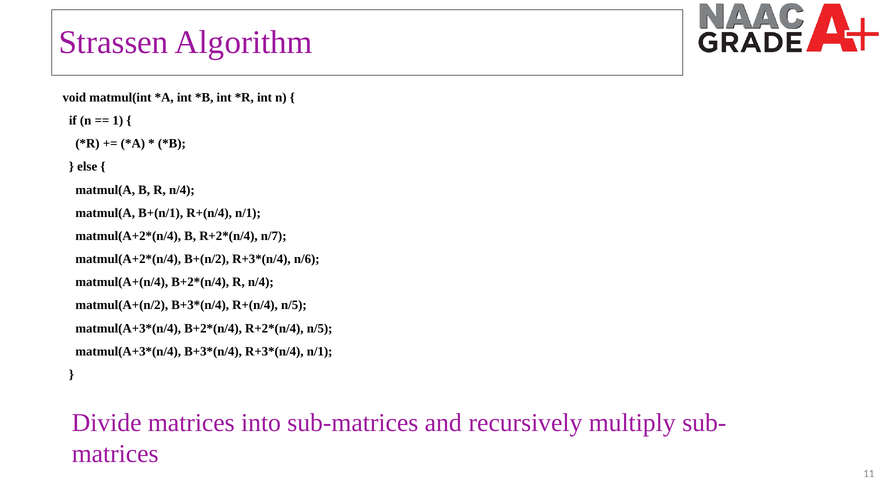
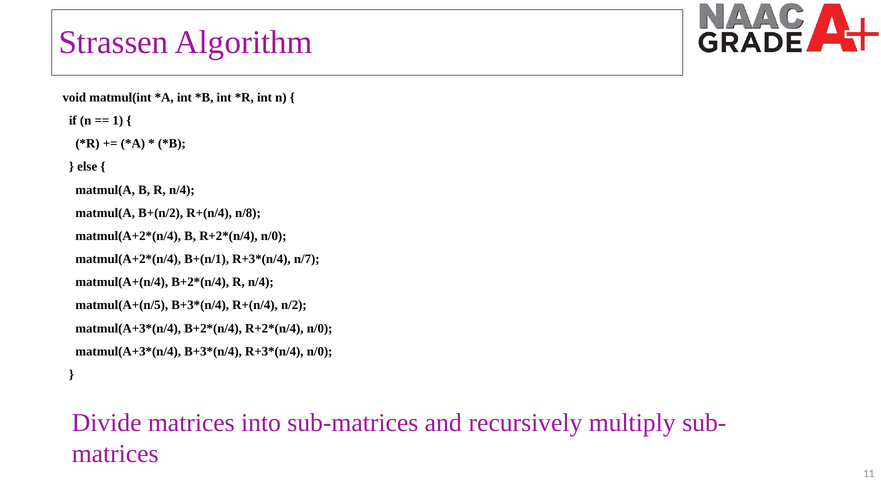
B+(n/1: B+(n/1 -> B+(n/2 (161, 213)
R+(n/4 n/1: n/1 -> n/8 (248, 213)
n/7: n/7 -> n/0 (274, 236)
B+(n/2: B+(n/2 -> B+(n/1 (207, 259)
n/6: n/6 -> n/7 (307, 259)
matmul(A+(n/2: matmul(A+(n/2 -> matmul(A+(n/5 (122, 305)
R+(n/4 n/5: n/5 -> n/2 (294, 305)
n/5: n/5 -> n/0 (320, 328)
n/1: n/1 -> n/0 (320, 351)
